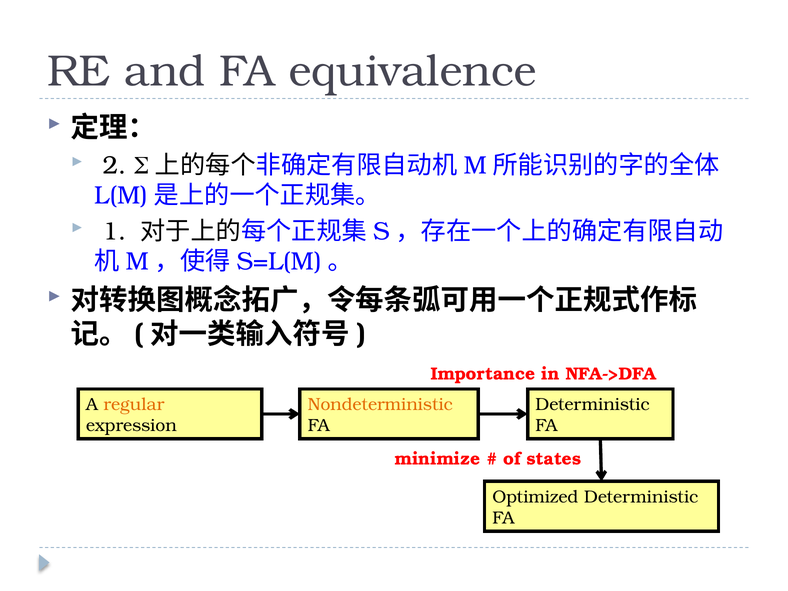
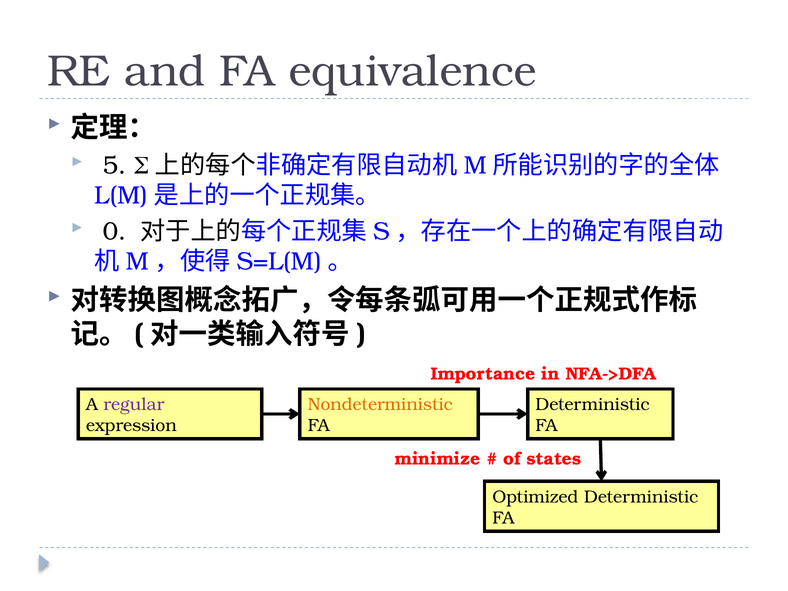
2: 2 -> 5 (114, 165)
1: 1 -> 0 (114, 231)
regular colour: orange -> purple (134, 405)
